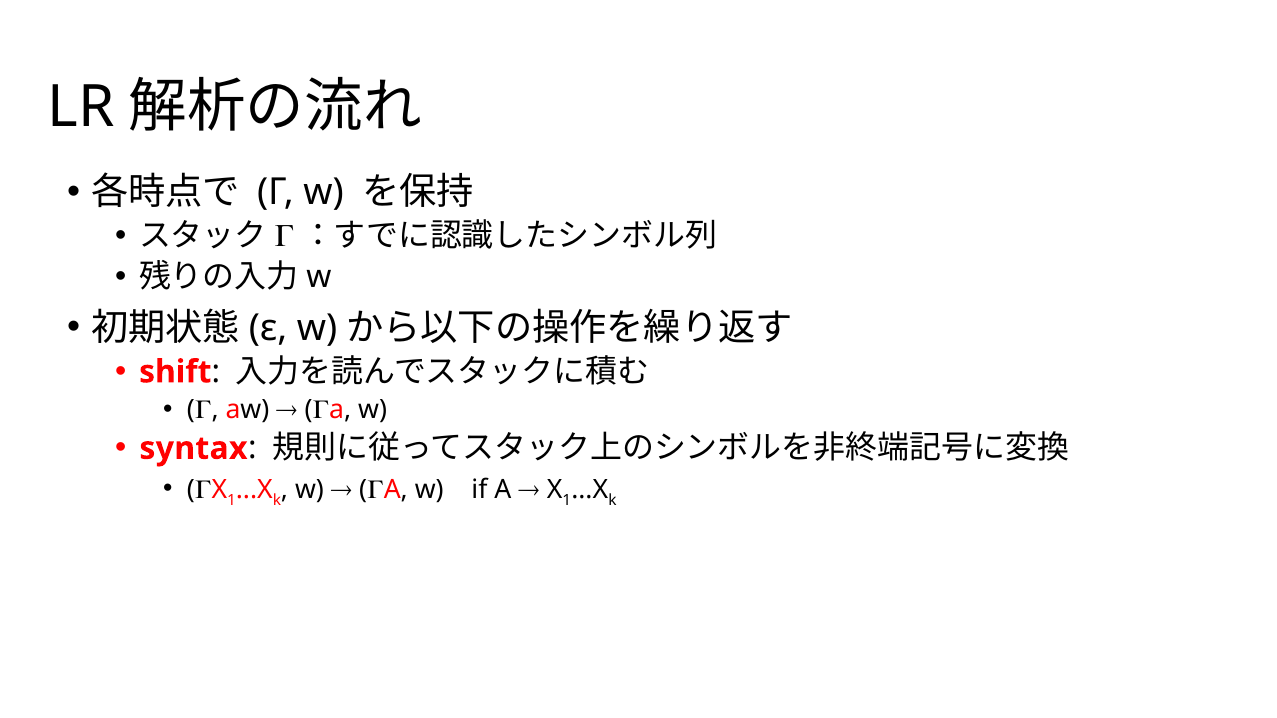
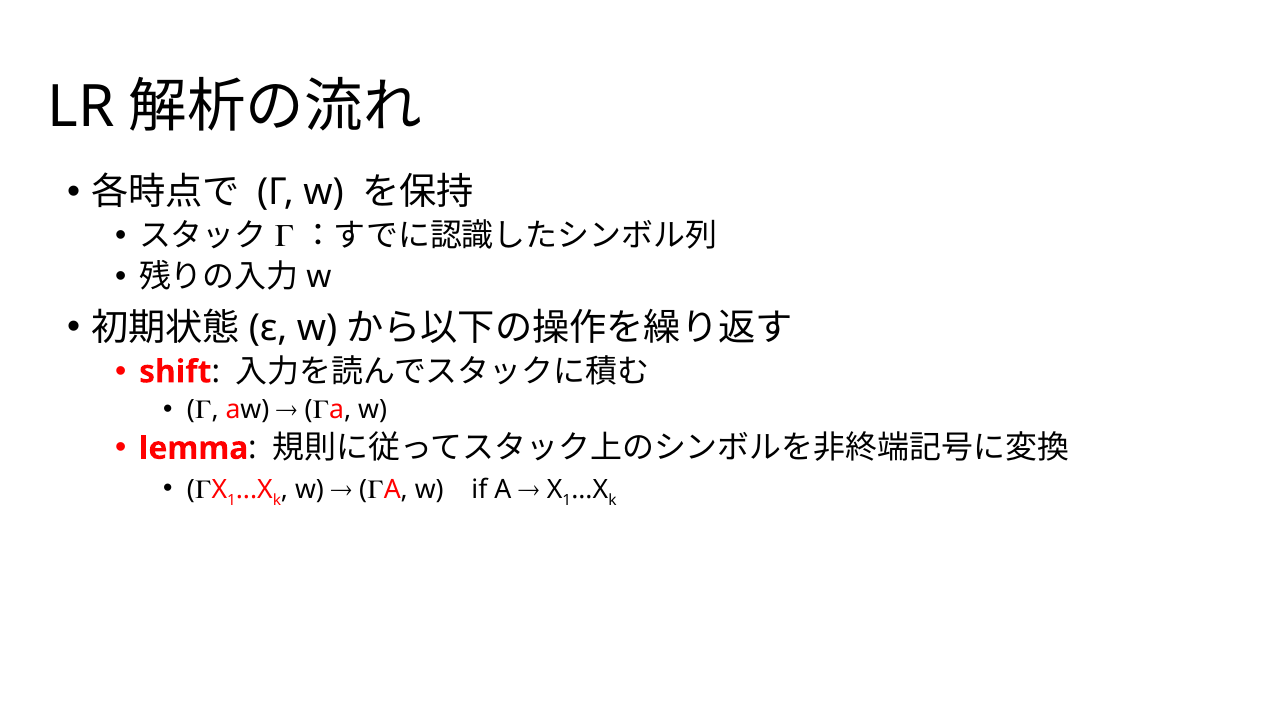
syntax: syntax -> lemma (194, 449)
